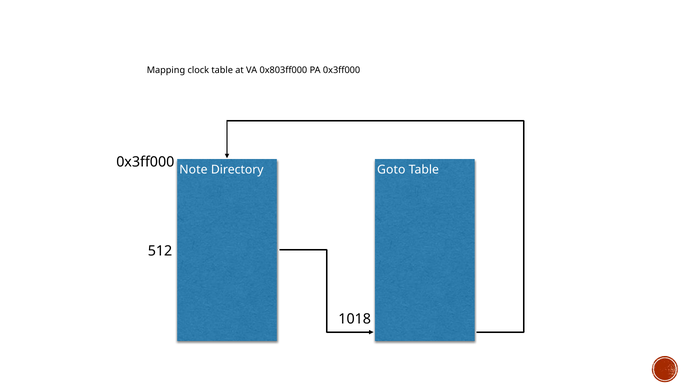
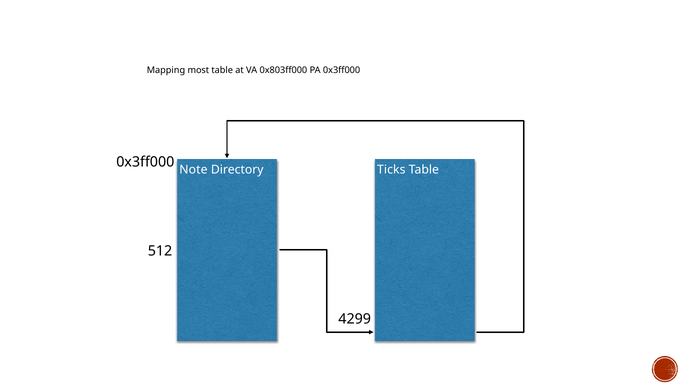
clock: clock -> most (198, 70)
Goto: Goto -> Ticks (391, 170)
1018: 1018 -> 4299 (355, 319)
